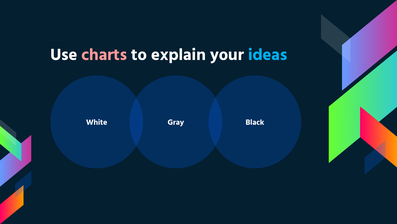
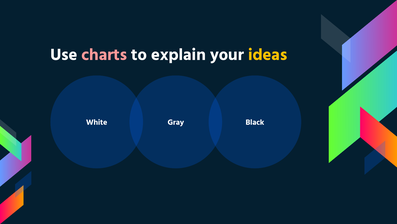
ideas colour: light blue -> yellow (268, 54)
